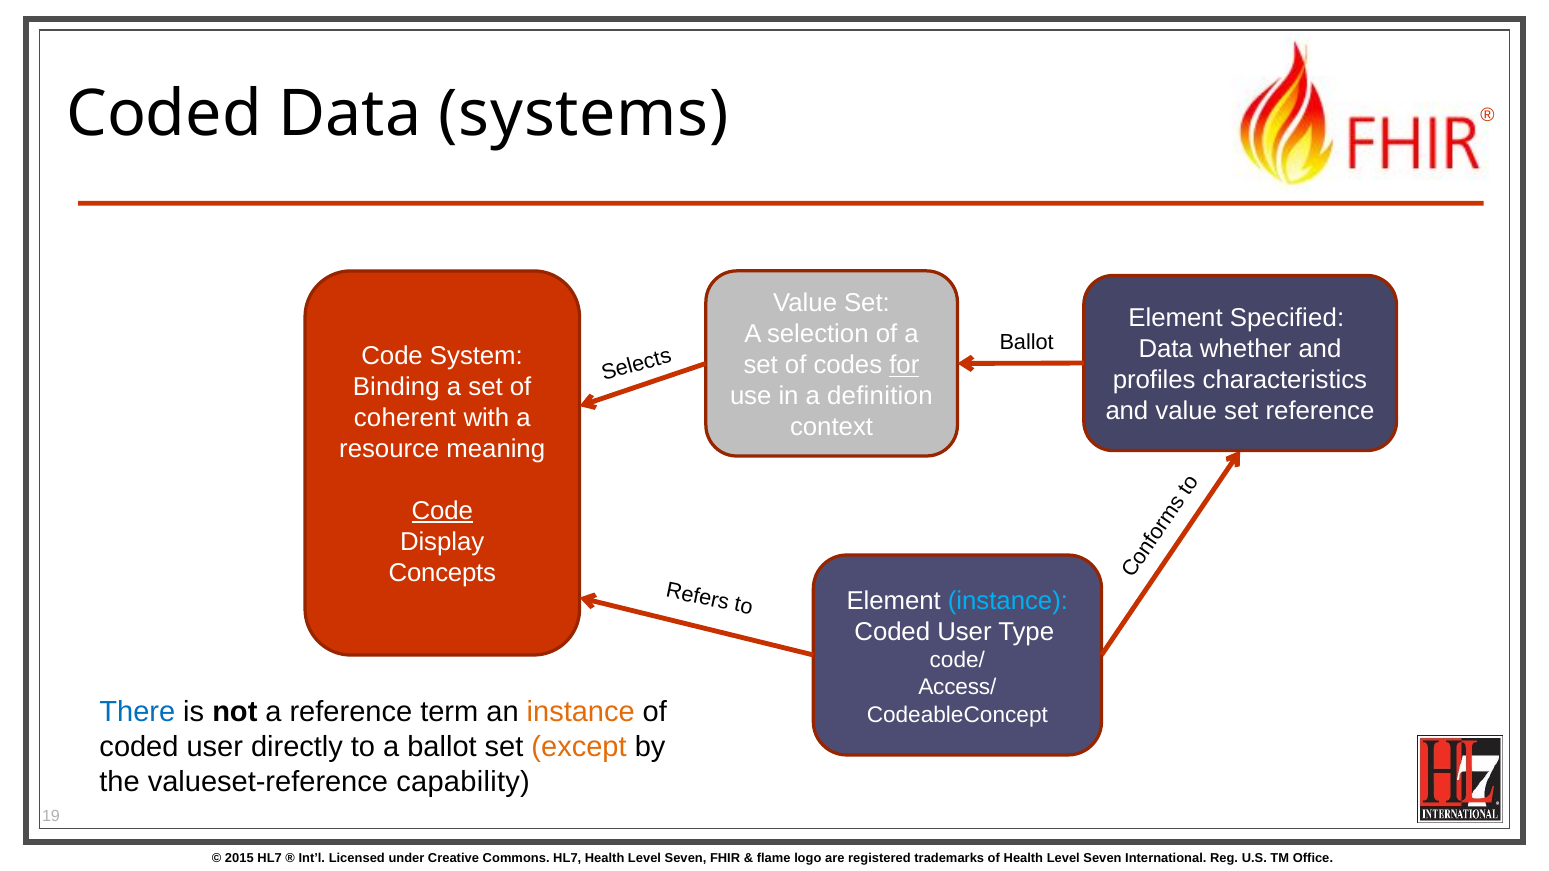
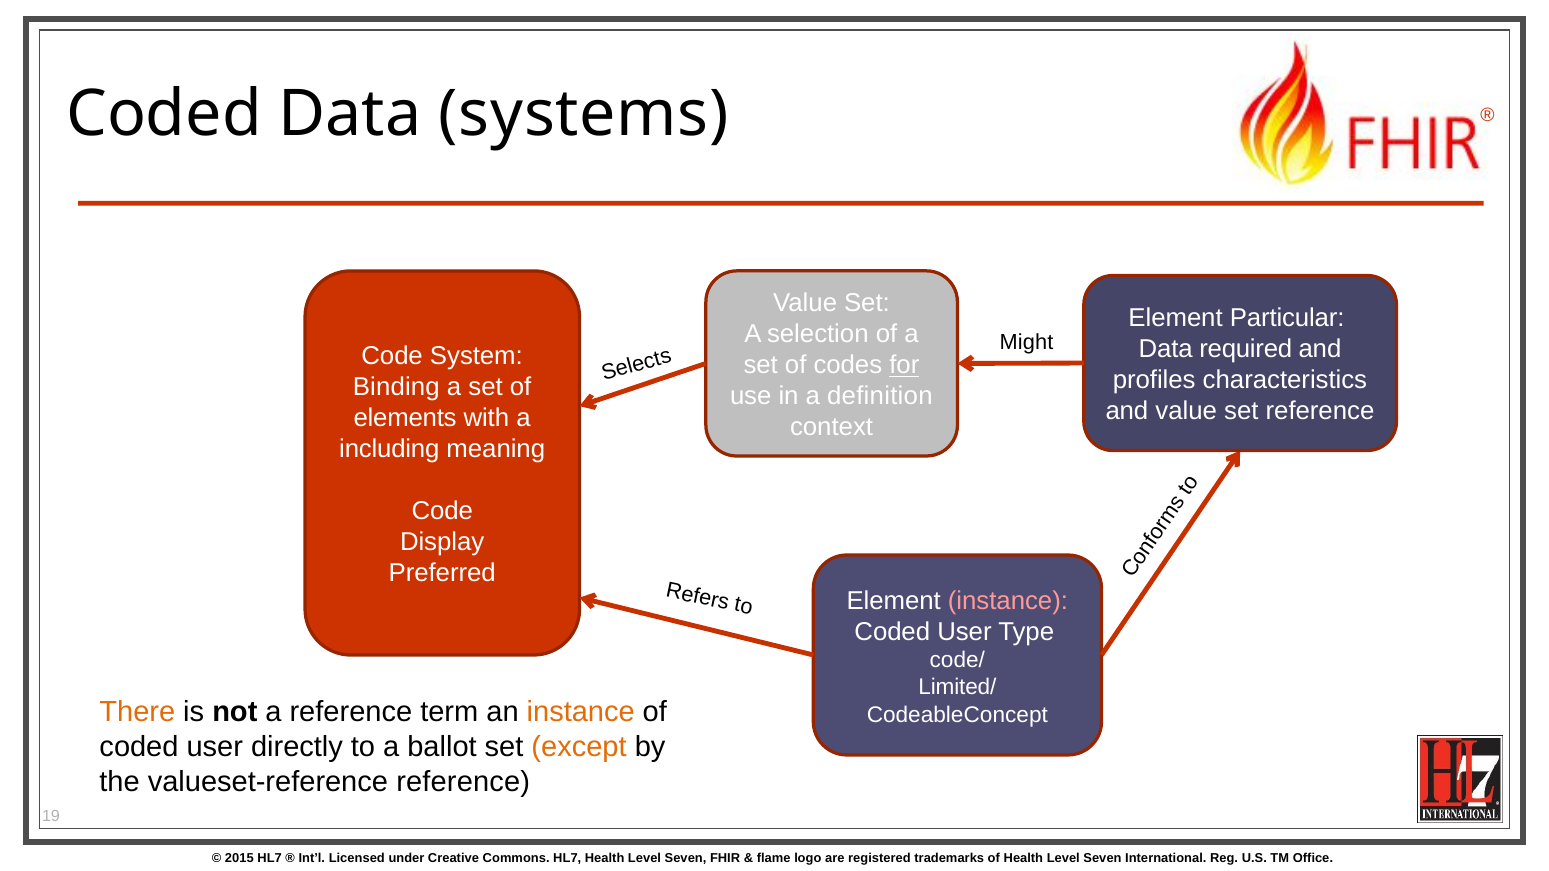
Specified: Specified -> Particular (1287, 318)
Ballot: Ballot -> Might (1027, 342)
whether: whether -> required (1246, 349)
coherent: coherent -> elements (405, 418)
resource: resource -> including (389, 449)
Code underline: present -> none (442, 511)
Concepts: Concepts -> Preferred (442, 573)
instance colour: light blue -> pink (1008, 601)
Access/: Access/ -> Limited/ (957, 688)
There colour: blue -> orange (137, 712)
valueset-reference capability: capability -> reference (463, 782)
